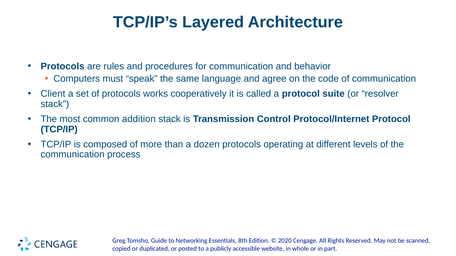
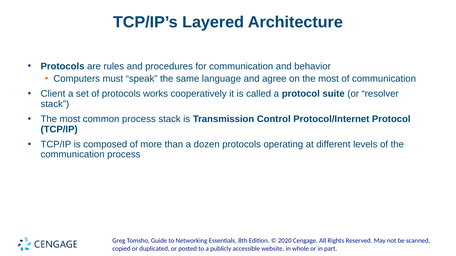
on the code: code -> most (328, 79)
common addition: addition -> process (139, 119)
